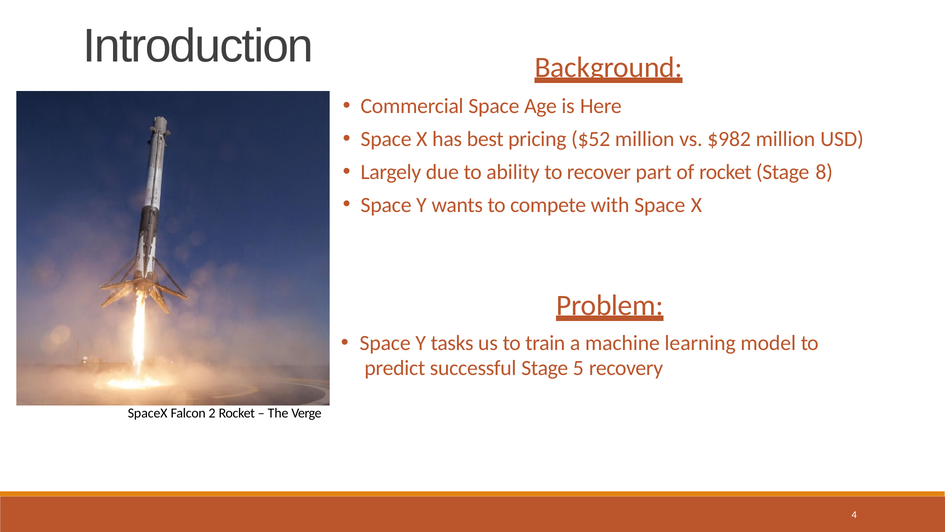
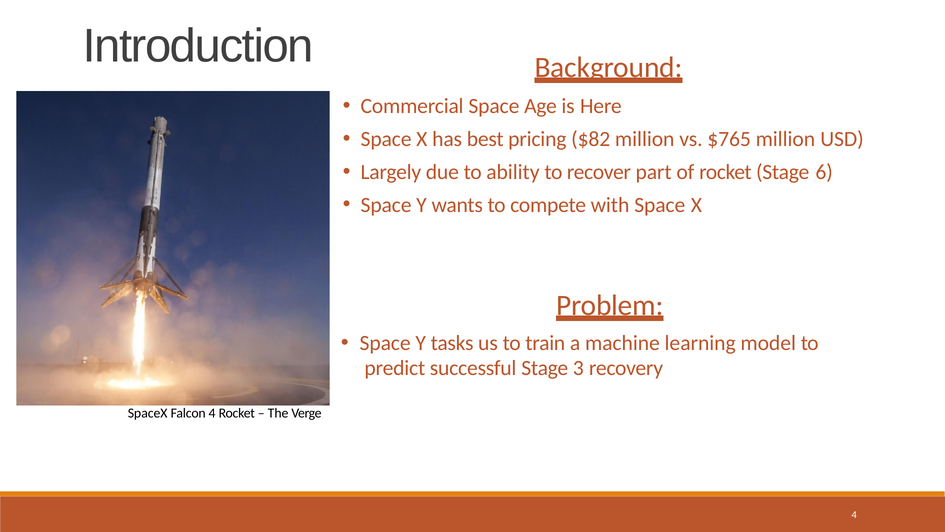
$52: $52 -> $82 (591, 139)
$982: $982 -> $765 (729, 139)
8: 8 -> 6 (824, 172)
5: 5 -> 3 (578, 368)
Falcon 2: 2 -> 4 (212, 413)
